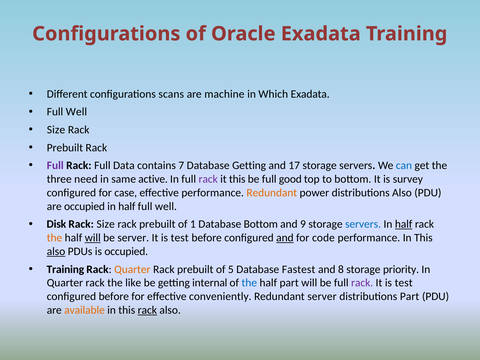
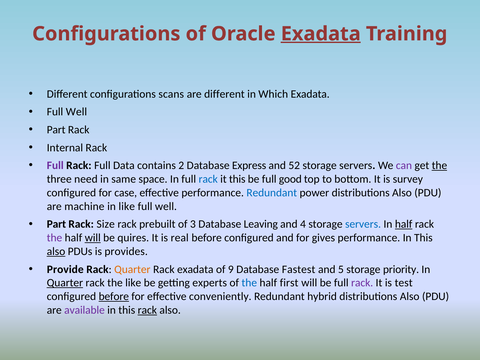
Exadata underline: none -> present (321, 34)
are machine: machine -> different (224, 94)
Size: Size -> Part (56, 130)
Prebuilt: Prebuilt -> Internal (65, 148)
7: 7 -> 2 (181, 166)
Database Getting: Getting -> Express (249, 166)
17: 17 -> 52 (294, 166)
can colour: blue -> purple (404, 166)
the underline: none -> present (439, 166)
active: active -> space (153, 179)
rack colour: purple -> blue (208, 179)
Redundant colour: orange -> blue (272, 193)
are occupied: occupied -> machine (84, 206)
half: half -> like (127, 206)
Disk: Disk -> Part (56, 224)
1: 1 -> 3 (193, 224)
Database Bottom: Bottom -> Leaving (261, 224)
9: 9 -> 4 (303, 224)
the colour: orange -> purple (55, 238)
be server: server -> quires (133, 238)
test: test -> real (180, 238)
and underline: present -> none (285, 238)
code: code -> gives (323, 238)
is occupied: occupied -> provides (126, 251)
Training: Training -> Provide (65, 269)
prebuilt: prebuilt -> exadata (195, 269)
5: 5 -> 9 (231, 269)
8: 8 -> 5 (341, 269)
Quarter underline: none -> present (65, 283)
internal: internal -> experts (210, 283)
half part: part -> first (289, 283)
before underline: none -> present (114, 297)
Redundant server: server -> hybrid (322, 297)
Part: Part -> Also (410, 297)
available colour: orange -> purple (84, 310)
